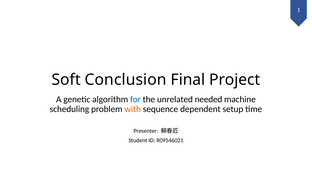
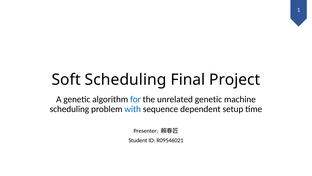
Soft Conclusion: Conclusion -> Scheduling (126, 79)
unrelated needed: needed -> genetic (208, 99)
with colour: orange -> blue (133, 109)
